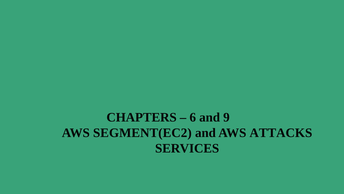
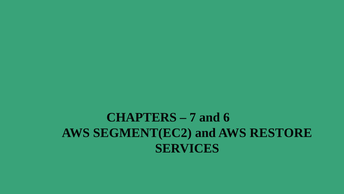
6: 6 -> 7 (193, 117)
9: 9 -> 6 (226, 117)
ATTACKS: ATTACKS -> RESTORE (281, 132)
